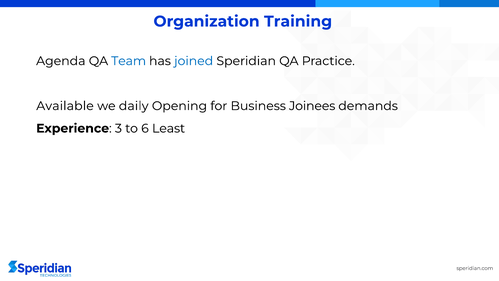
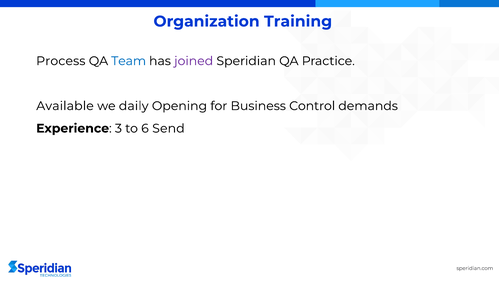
Agenda: Agenda -> Process (61, 61)
joined colour: blue -> purple (194, 61)
Joinees: Joinees -> Control (312, 106)
Least: Least -> Send (168, 128)
